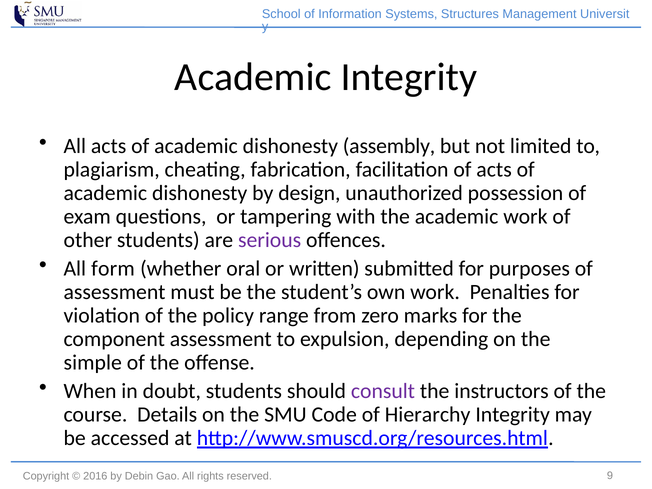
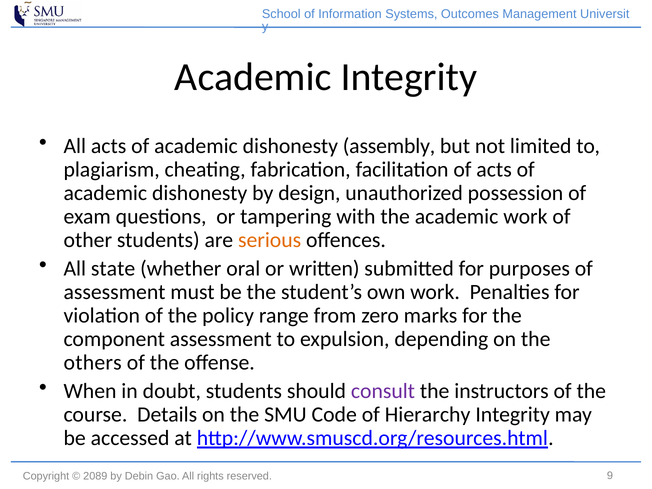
Structures: Structures -> Outcomes (470, 14)
serious colour: purple -> orange (270, 240)
form: form -> state (113, 269)
simple: simple -> others (93, 362)
2016: 2016 -> 2089 (95, 476)
